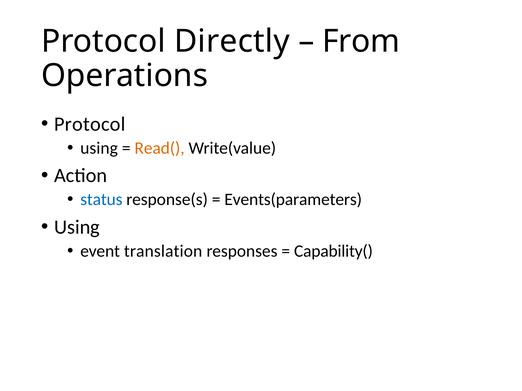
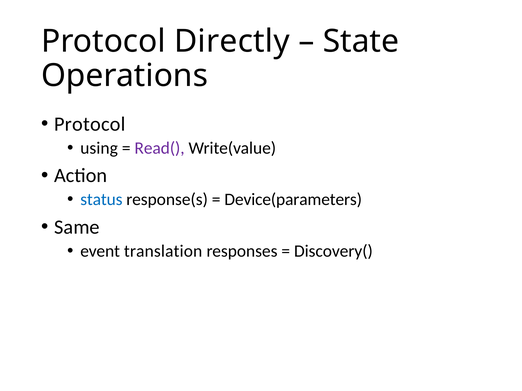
From: From -> State (361, 41)
Read( colour: orange -> purple (160, 148)
Events(parameters: Events(parameters -> Device(parameters (293, 200)
Using: Using -> Same (77, 227)
Capability(: Capability( -> Discovery( (333, 251)
